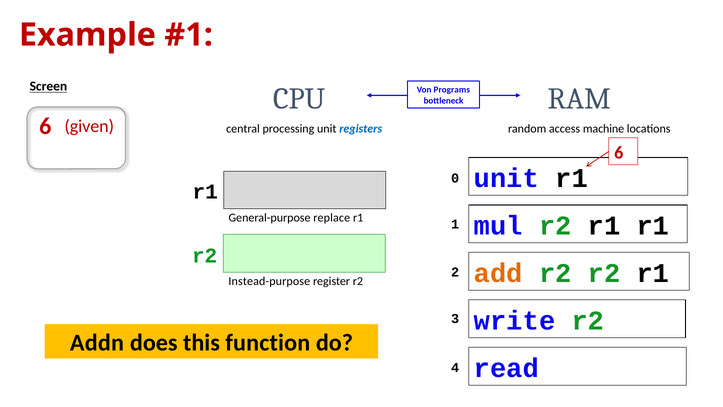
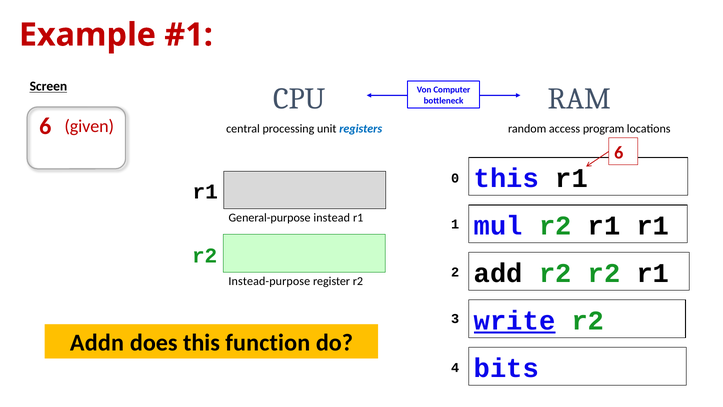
Programs: Programs -> Computer (452, 90)
machine: machine -> program (604, 129)
unit: unit -> this (506, 178)
replace: replace -> instead (332, 218)
add colour: orange -> black (498, 273)
write underline: none -> present (515, 321)
read: read -> bits (506, 368)
